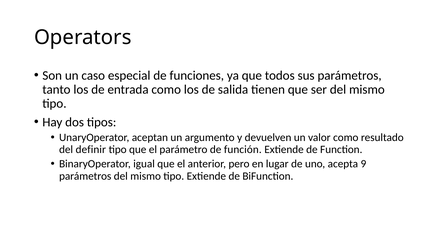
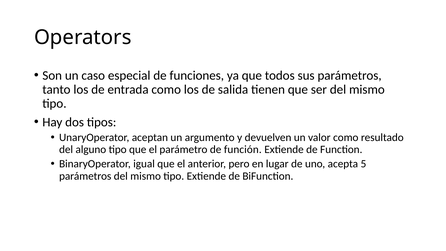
definir: definir -> alguno (91, 150)
9: 9 -> 5 (363, 164)
